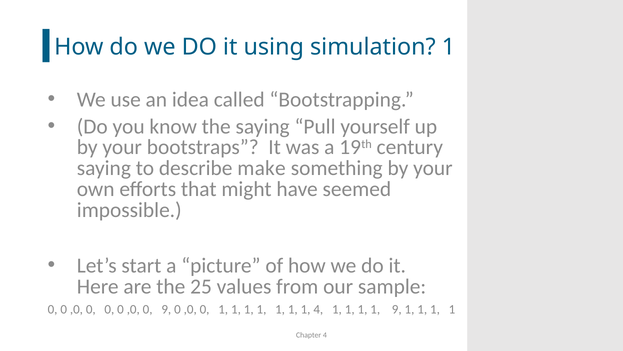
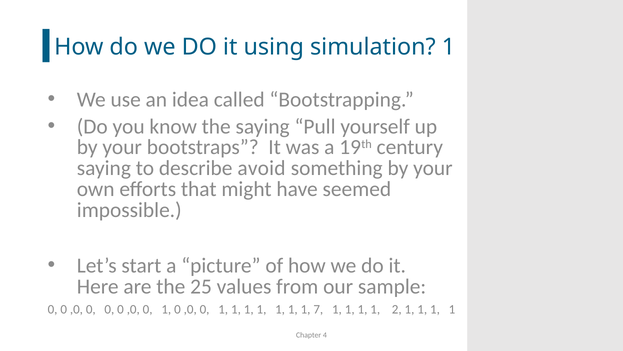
make: make -> avoid (262, 168)
9: 9 -> 1 (166, 309)
1 4: 4 -> 7 (318, 309)
1 9: 9 -> 2 (397, 309)
